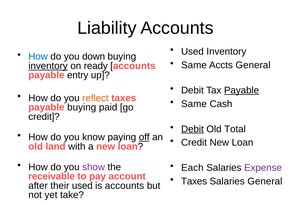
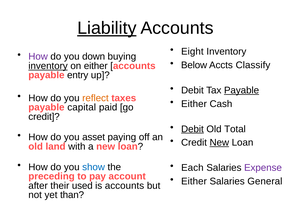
Liability underline: none -> present (107, 28)
Used: Used -> Eight (192, 52)
How colour: blue -> purple (38, 57)
Same: Same -> Below (194, 65)
Accts General: General -> Classify (253, 65)
on ready: ready -> either (96, 66)
Same: Same -> Either (194, 104)
payable buying: buying -> capital (82, 107)
know: know -> asset (94, 137)
off underline: present -> none (144, 137)
New underline: none -> present (219, 143)
show colour: purple -> blue (94, 167)
receivable: receivable -> preceding (52, 177)
Taxes: Taxes -> Either (194, 182)
take: take -> than (72, 195)
